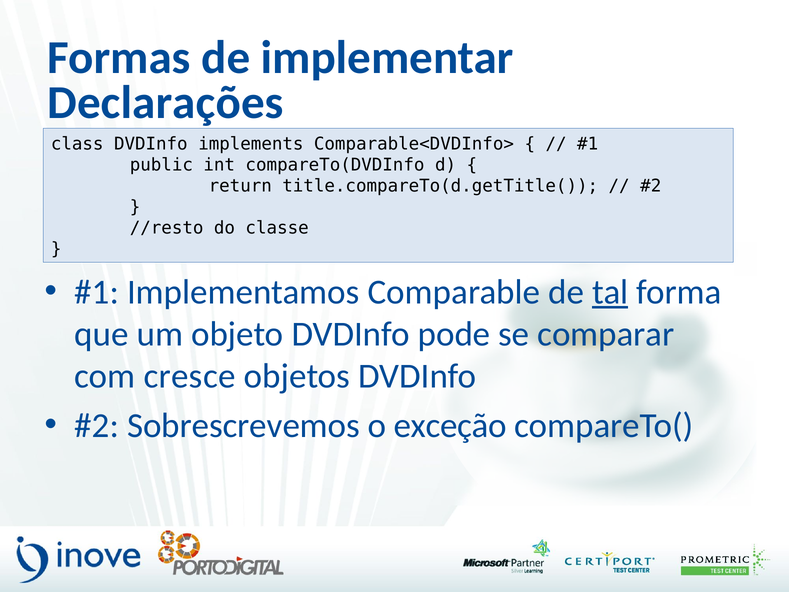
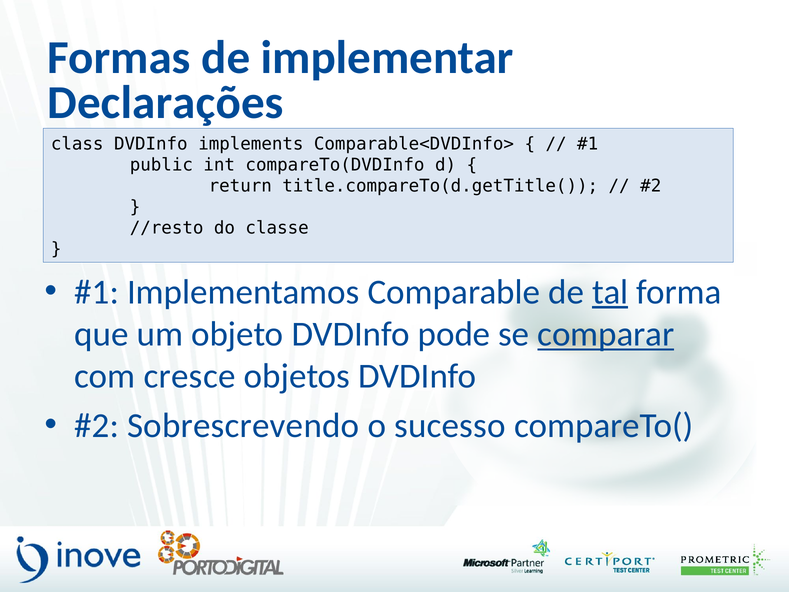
comparar underline: none -> present (606, 334)
Sobrescrevemos: Sobrescrevemos -> Sobrescrevendo (243, 425)
exceção: exceção -> sucesso (450, 425)
